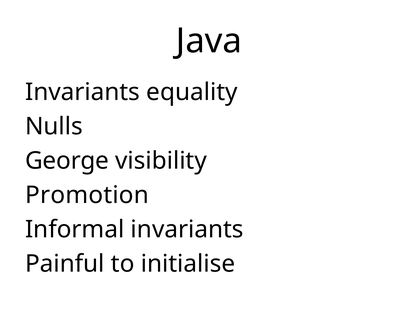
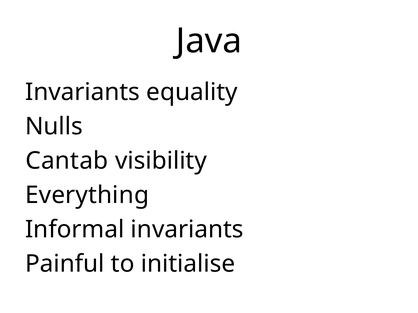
George: George -> Cantab (67, 161)
Promotion: Promotion -> Everything (87, 195)
